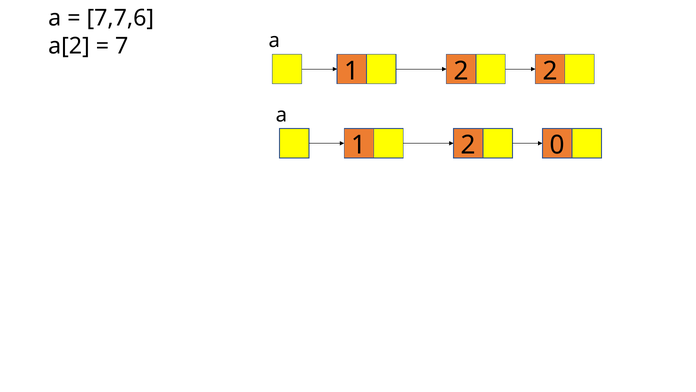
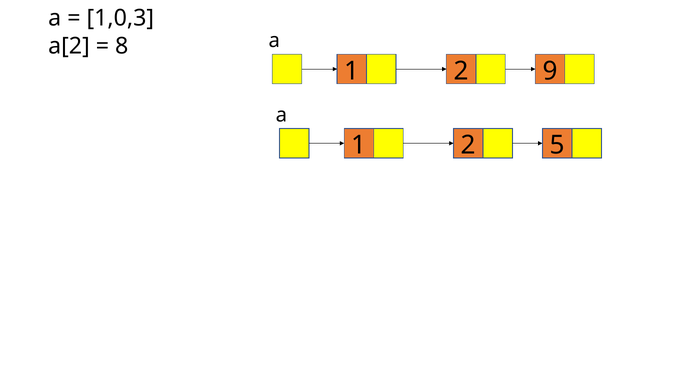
7,7,6: 7,7,6 -> 1,0,3 (120, 18)
7: 7 -> 8 (122, 46)
2 2: 2 -> 9 (550, 71)
0: 0 -> 5 (557, 145)
